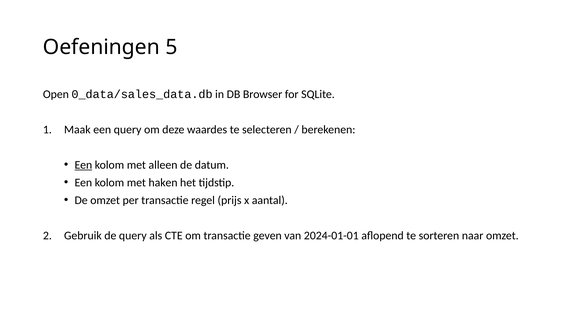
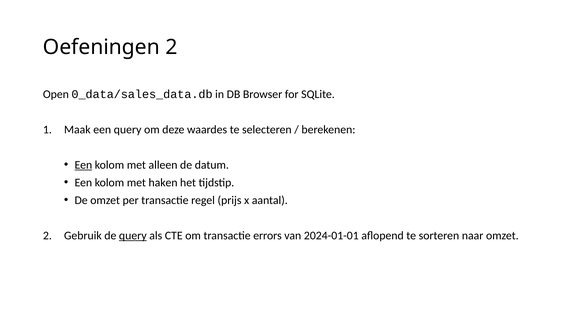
Oefeningen 5: 5 -> 2 (171, 47)
query underline: none -> present (133, 235)
geven: geven -> errors (268, 235)
